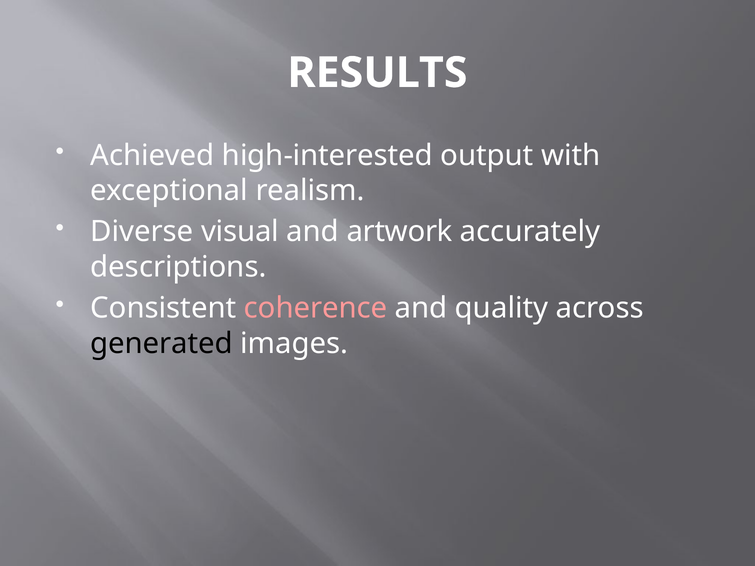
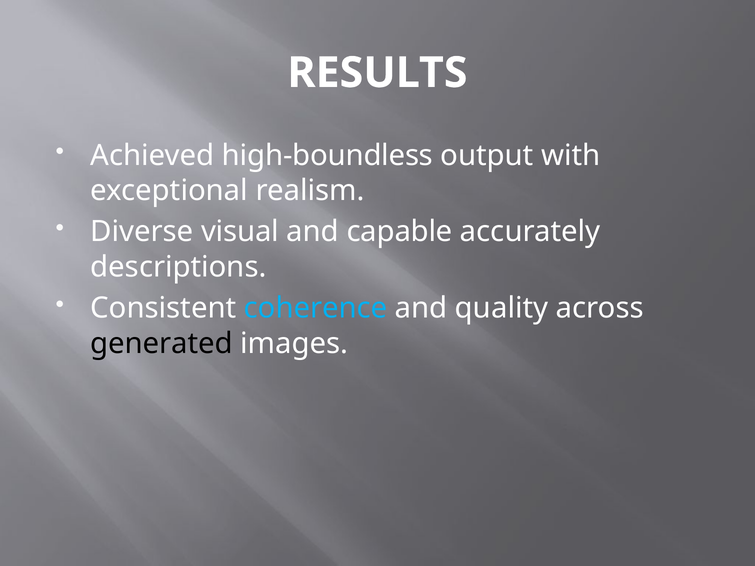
high-interested: high-interested -> high-boundless (327, 156)
artwork: artwork -> capable (400, 232)
coherence colour: pink -> light blue (316, 308)
